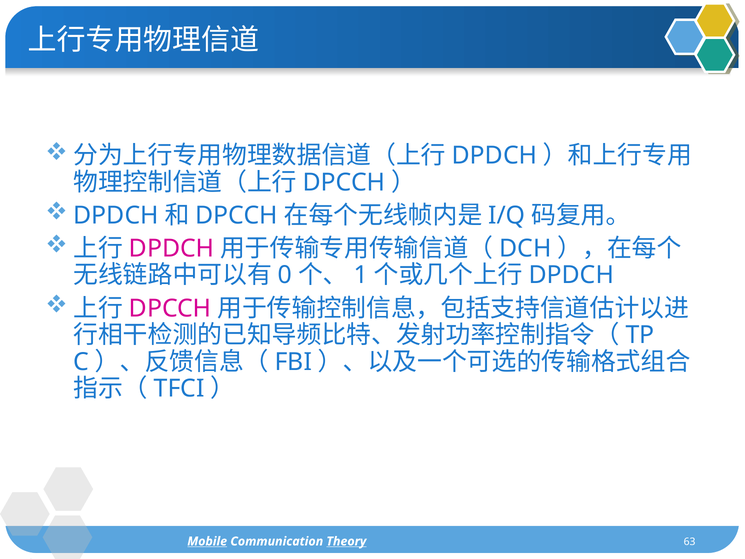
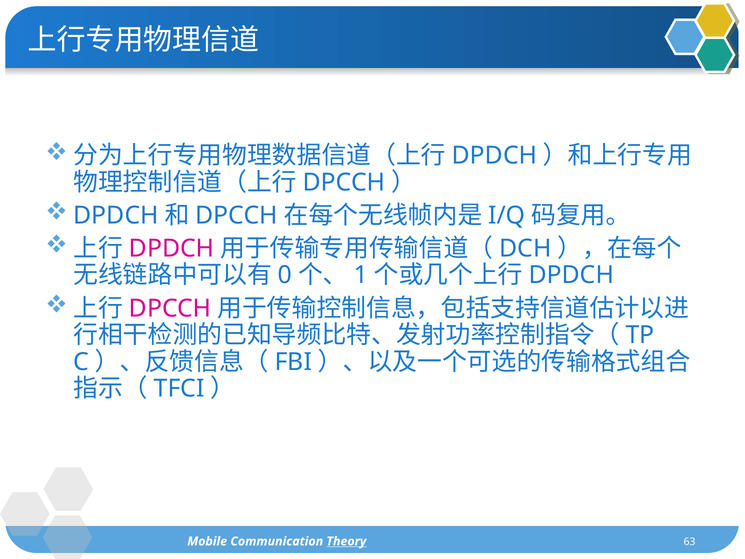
Mobile underline: present -> none (207, 541)
